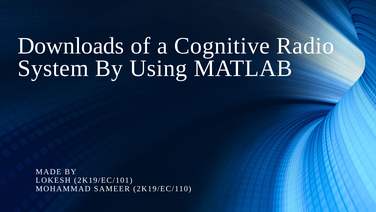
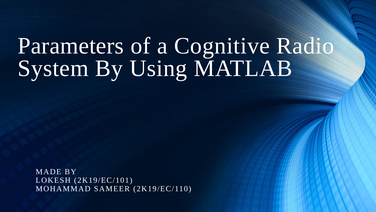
Downloads: Downloads -> Parameters (71, 46)
